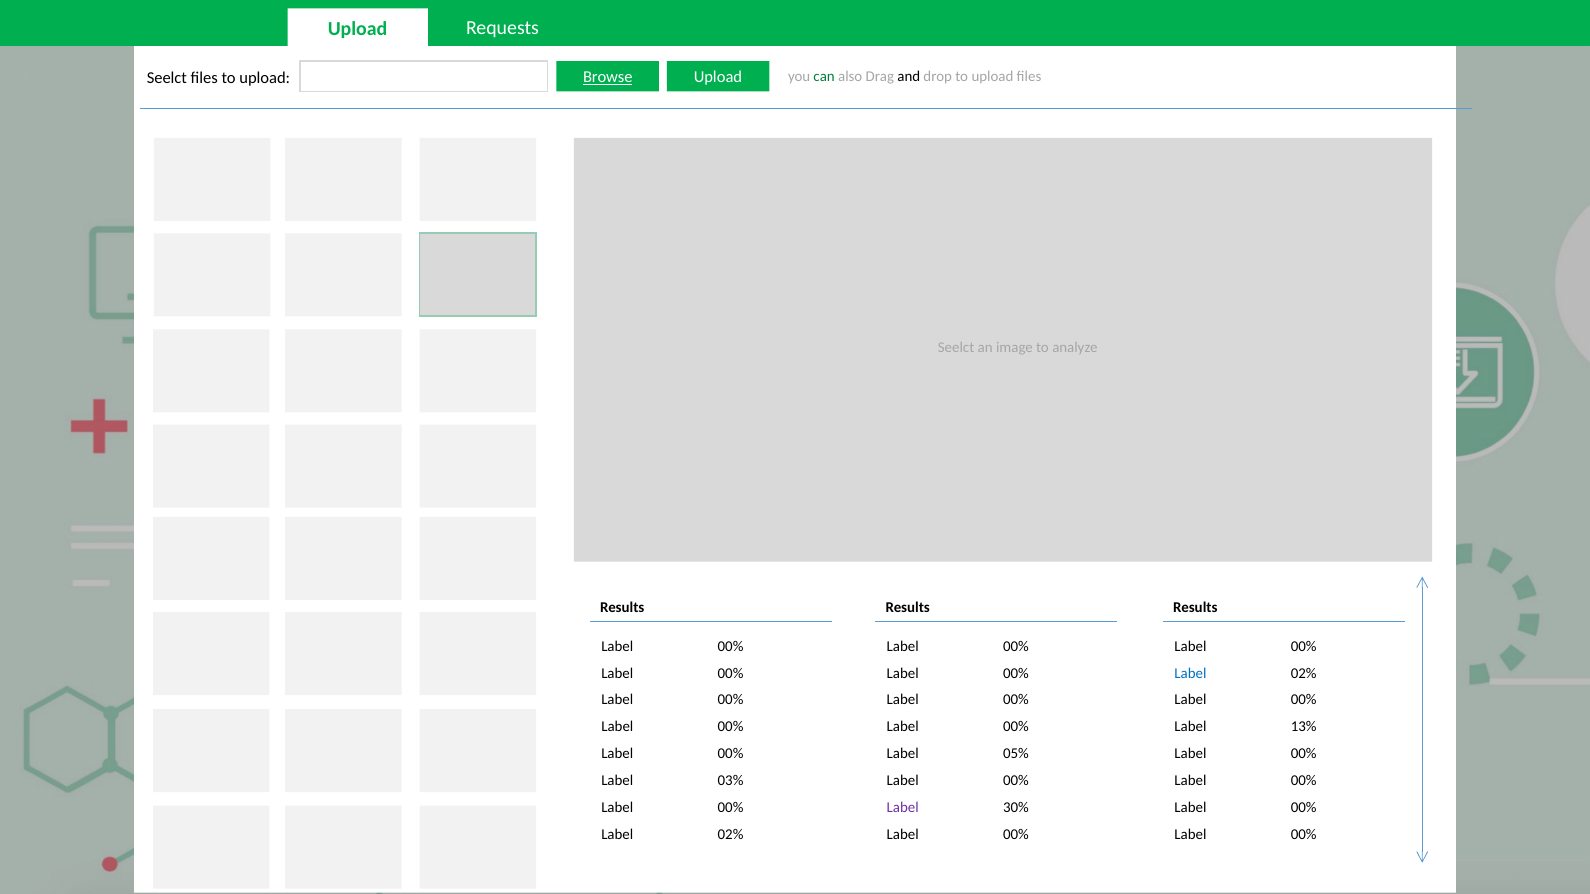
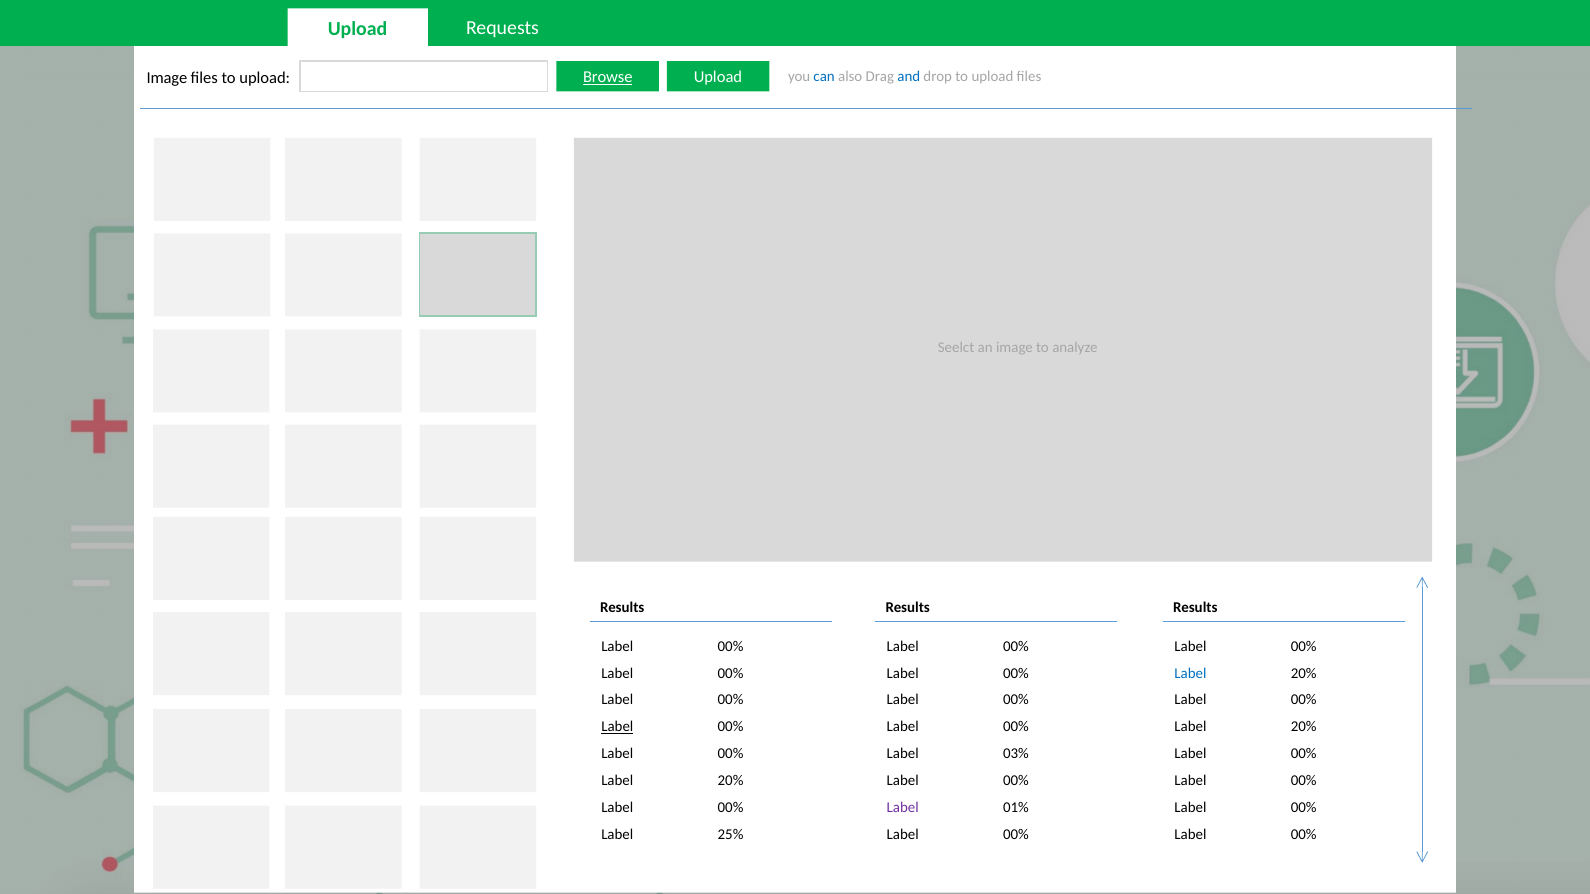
Seelct: Seelct -> Image (167, 78)
can colour: green -> blue (824, 77)
and colour: black -> blue (909, 77)
02%: 02% -> 20% (1304, 673)
Label underline: none -> present (617, 727)
13%: 13% -> 20% (1304, 727)
05%: 05% -> 03% (1016, 754)
03%: 03% -> 20% (731, 781)
30%: 30% -> 01% (1016, 808)
02%: 02% -> 25% (731, 835)
